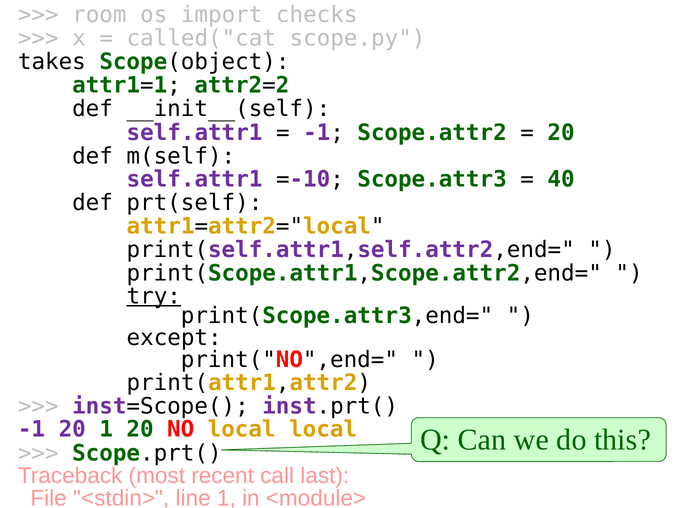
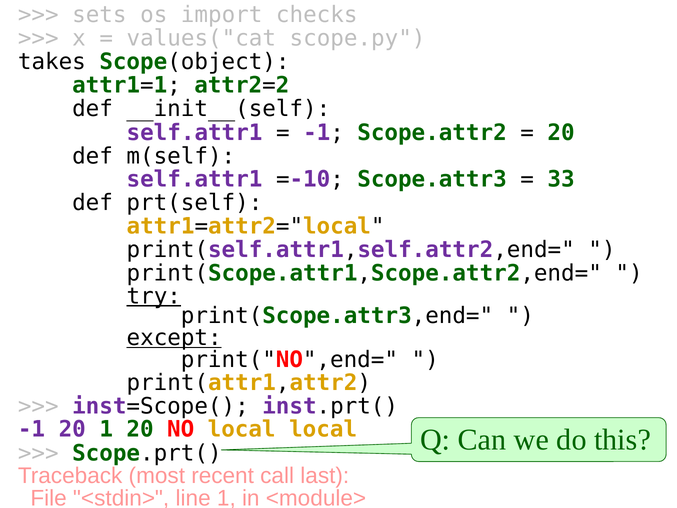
room: room -> sets (99, 15)
called("cat: called("cat -> values("cat (201, 38)
40: 40 -> 33 (561, 179)
except underline: none -> present (174, 338)
